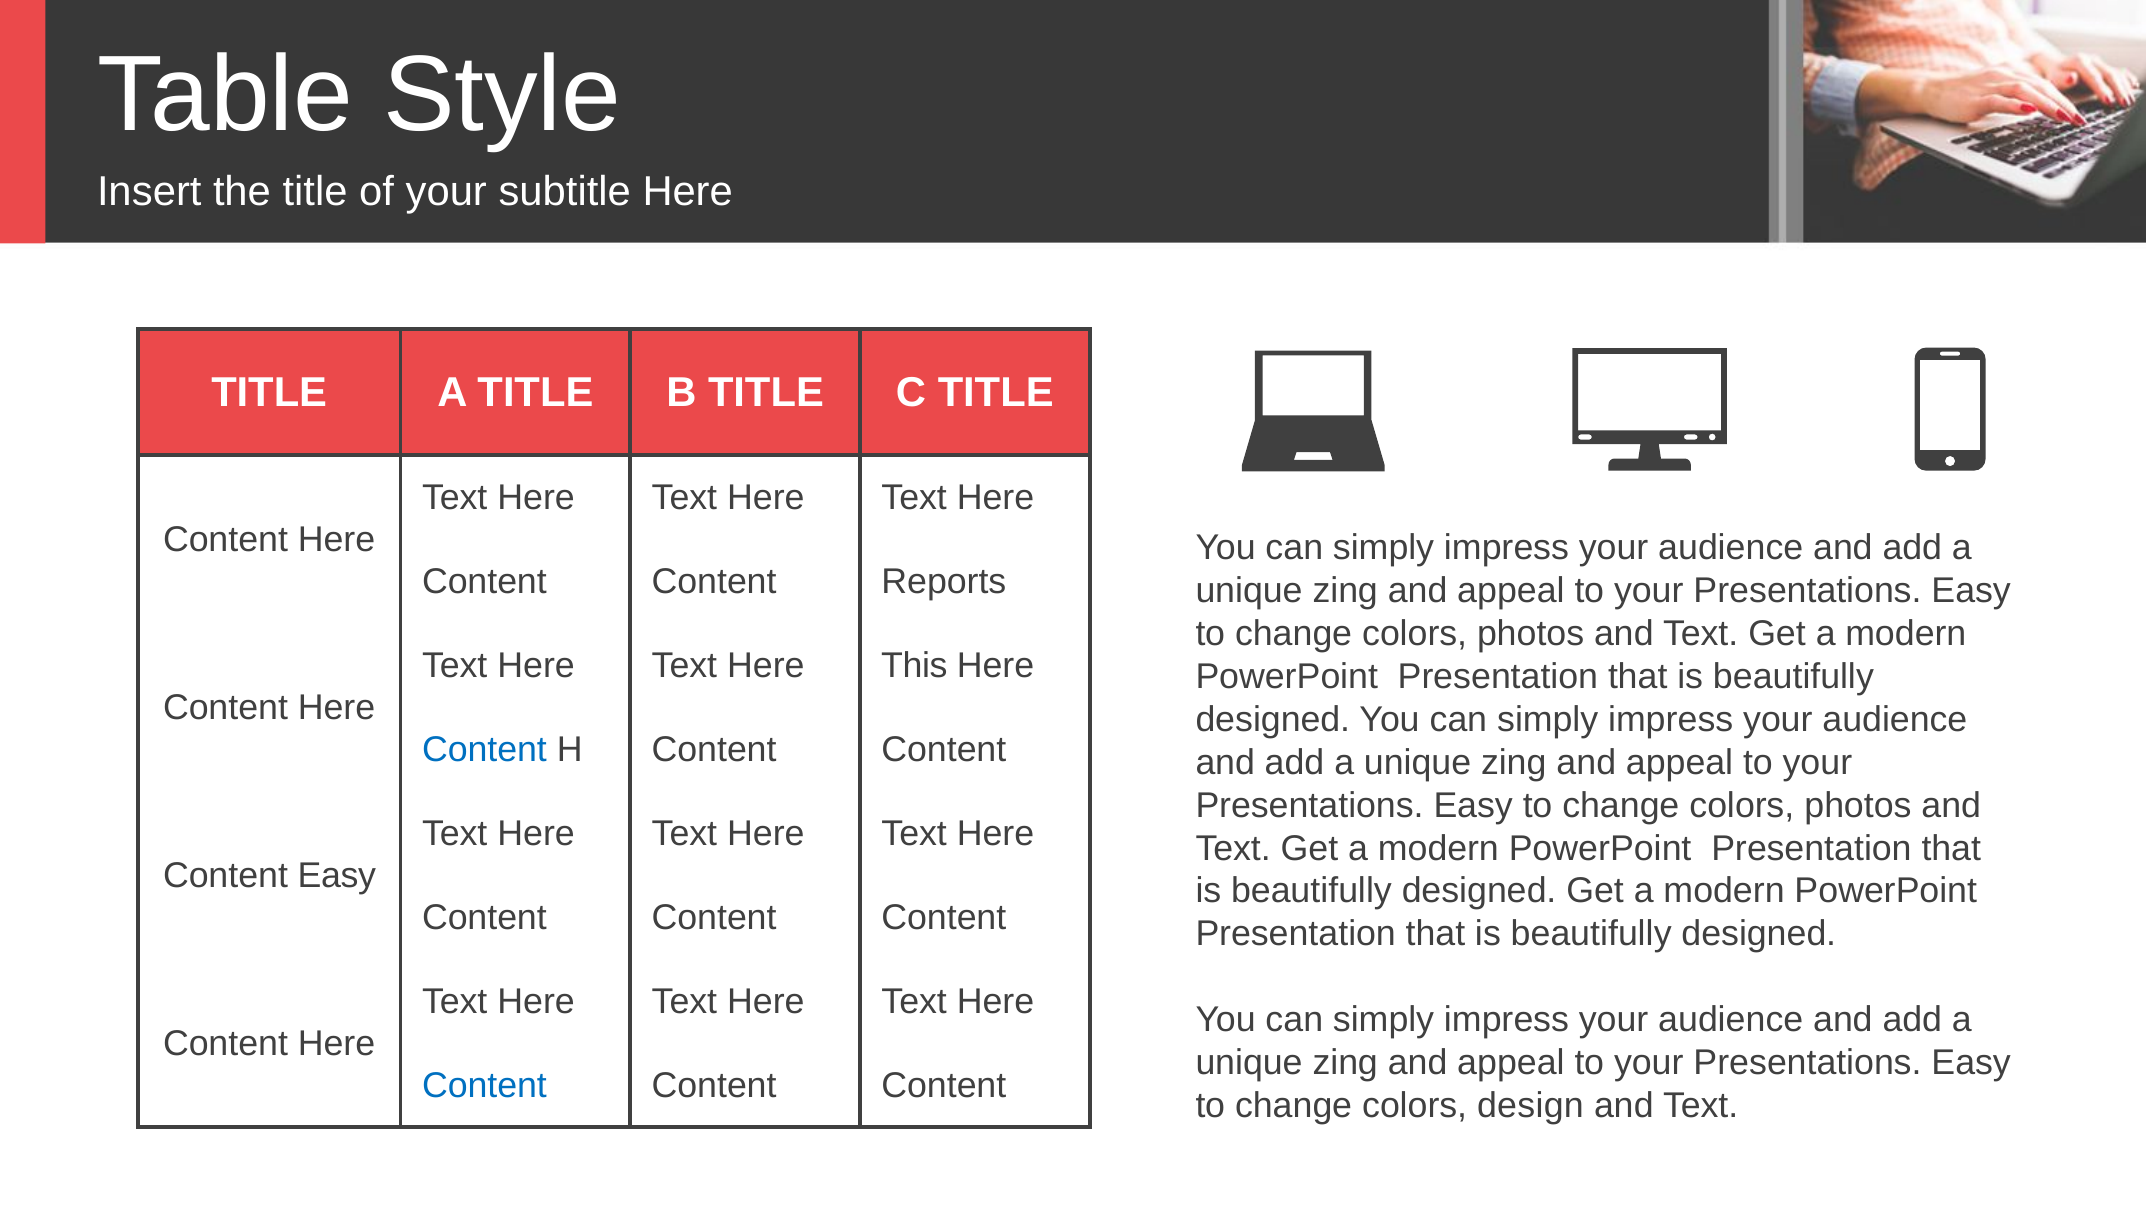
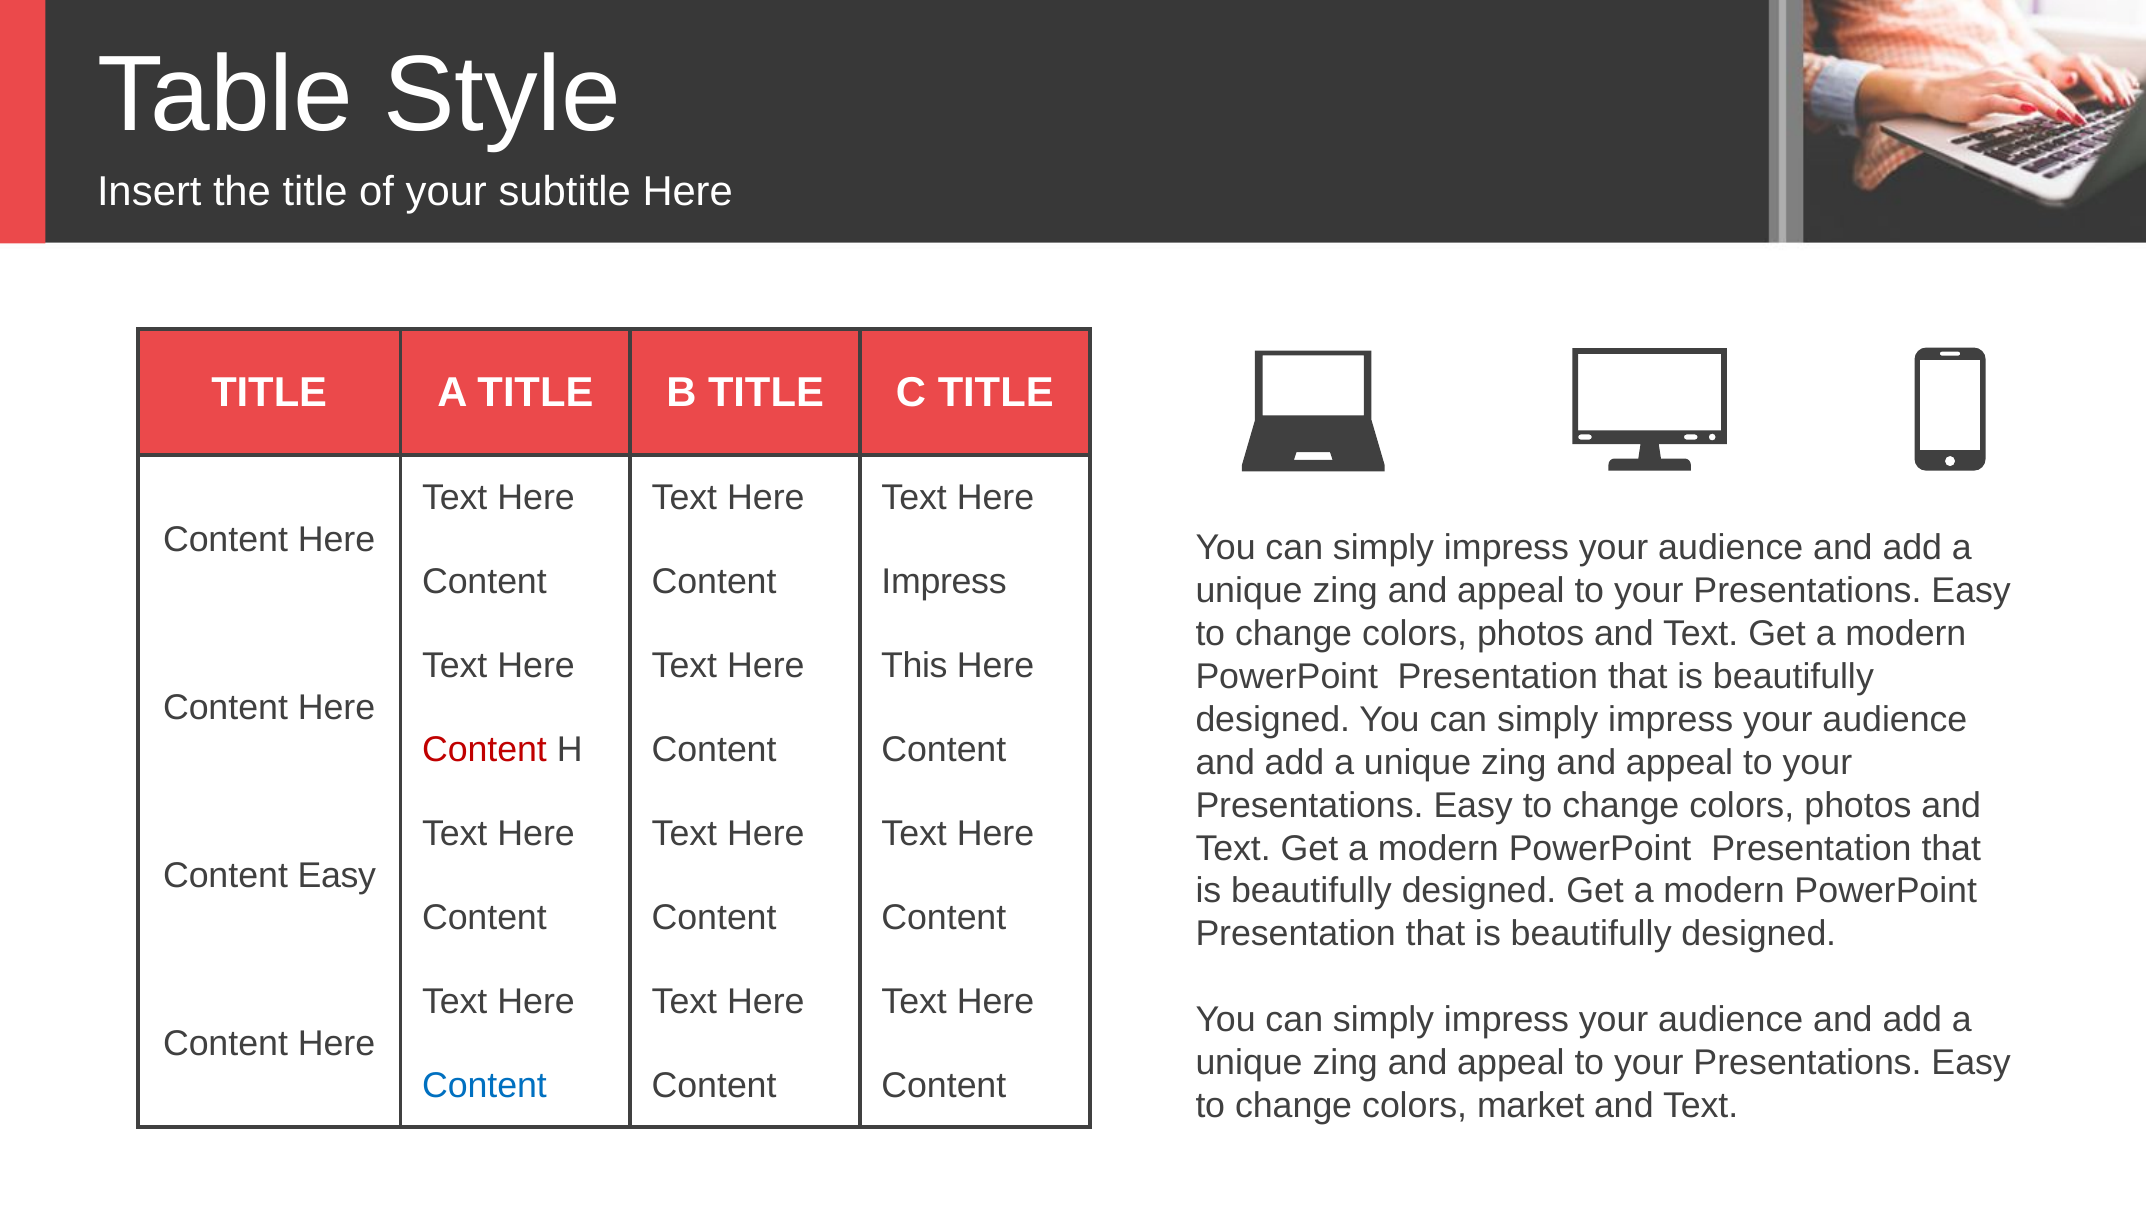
Content Reports: Reports -> Impress (944, 582)
Content colour: blue -> red (484, 750)
design: design -> market (1531, 1106)
